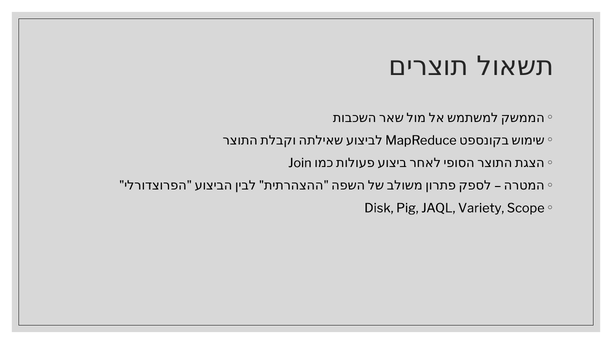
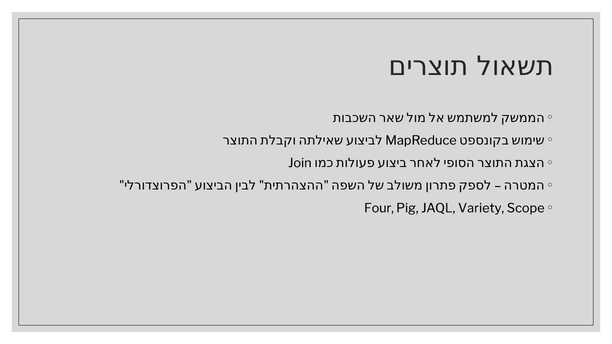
Disk: Disk -> Four (379, 208)
